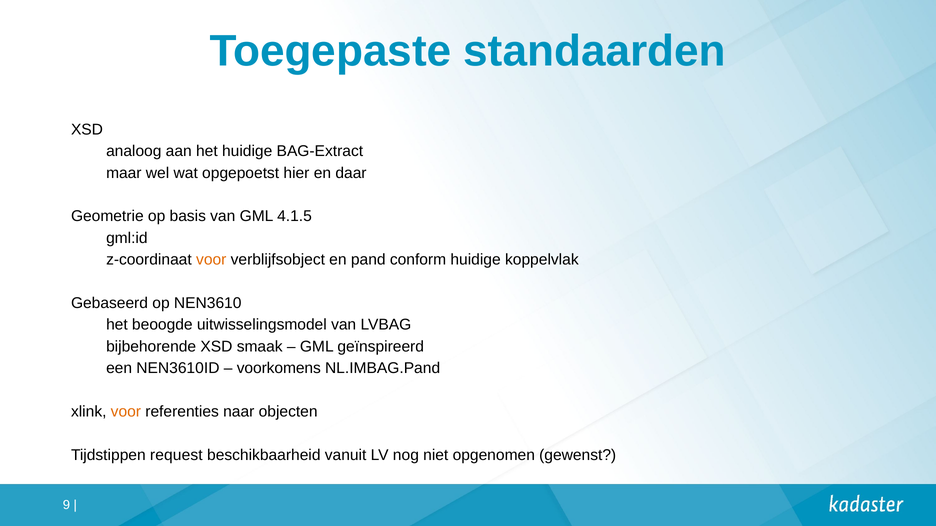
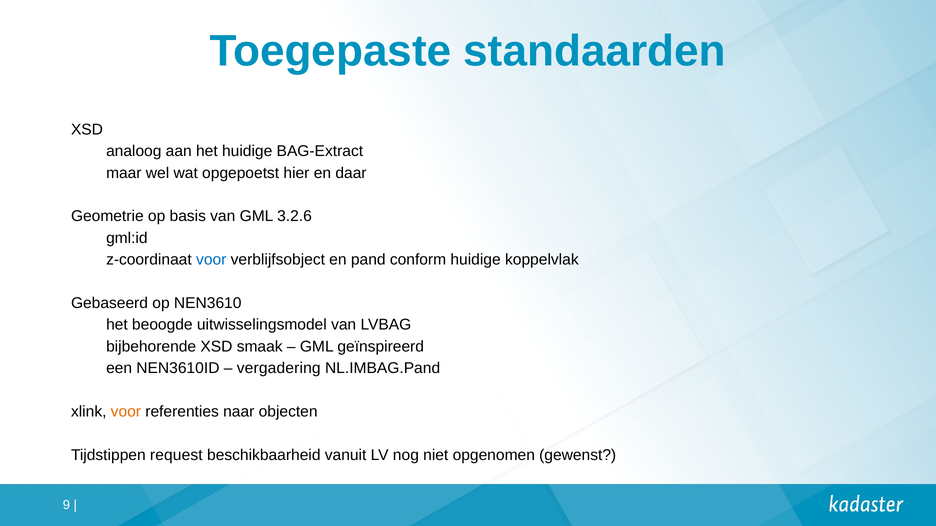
4.1.5: 4.1.5 -> 3.2.6 (295, 217)
voor colour: orange -> blue (211, 260)
voorkomens: voorkomens -> vergadering (279, 369)
